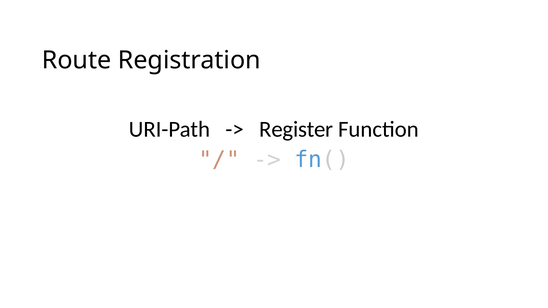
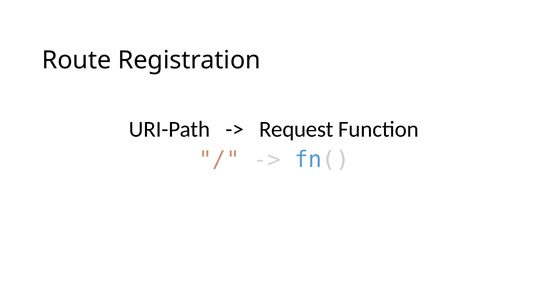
Register: Register -> Request (296, 129)
